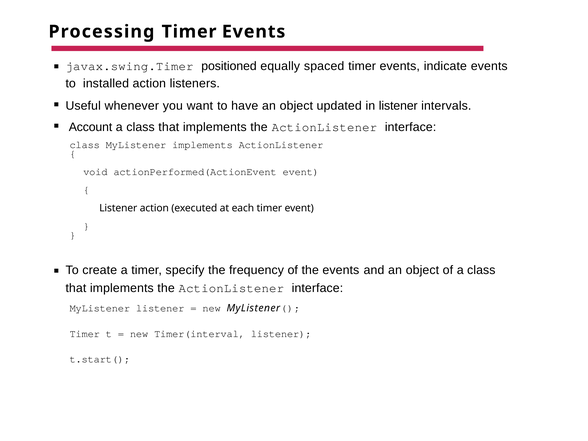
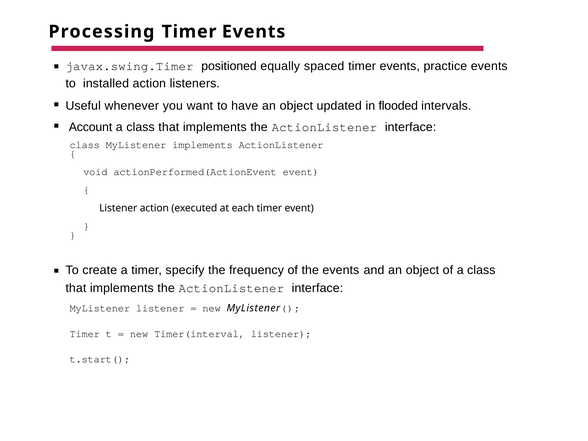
indicate: indicate -> practice (445, 66)
in listener: listener -> flooded (398, 106)
